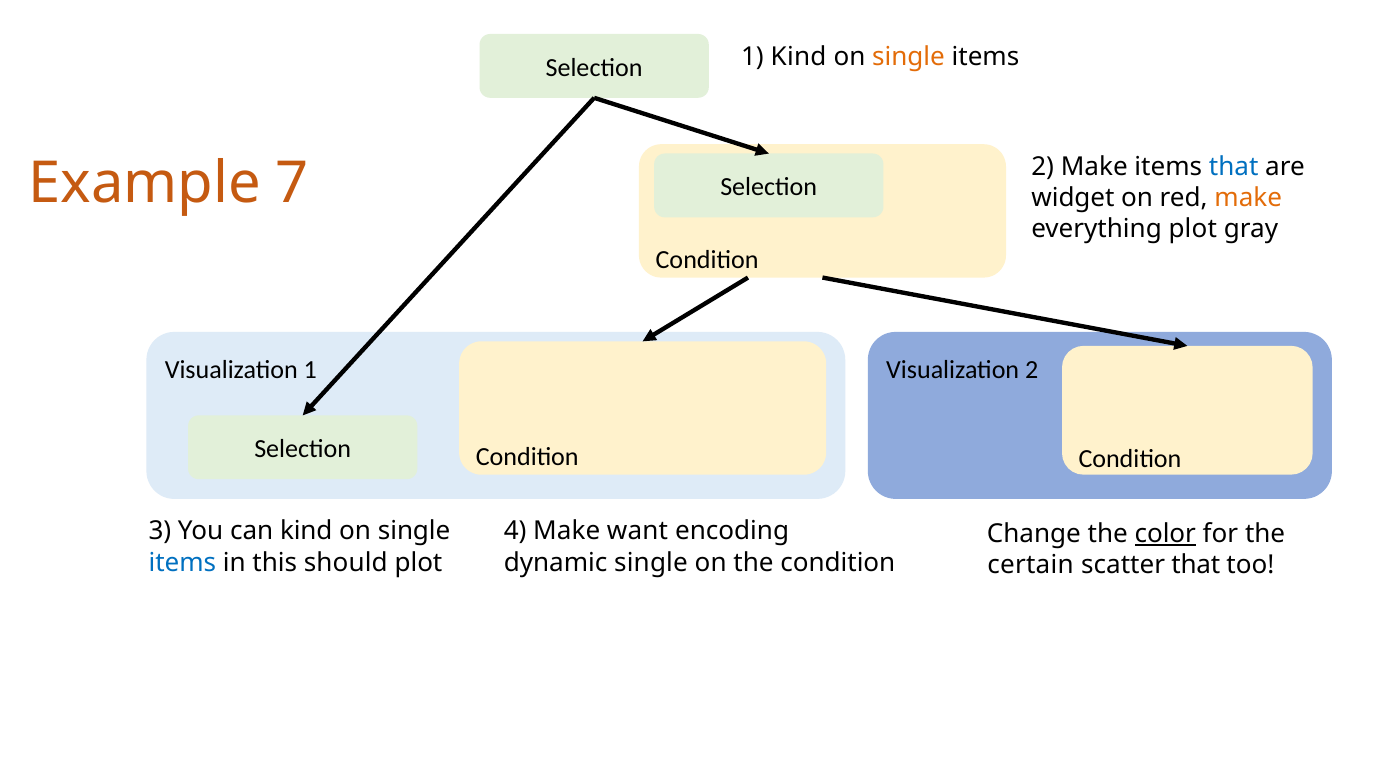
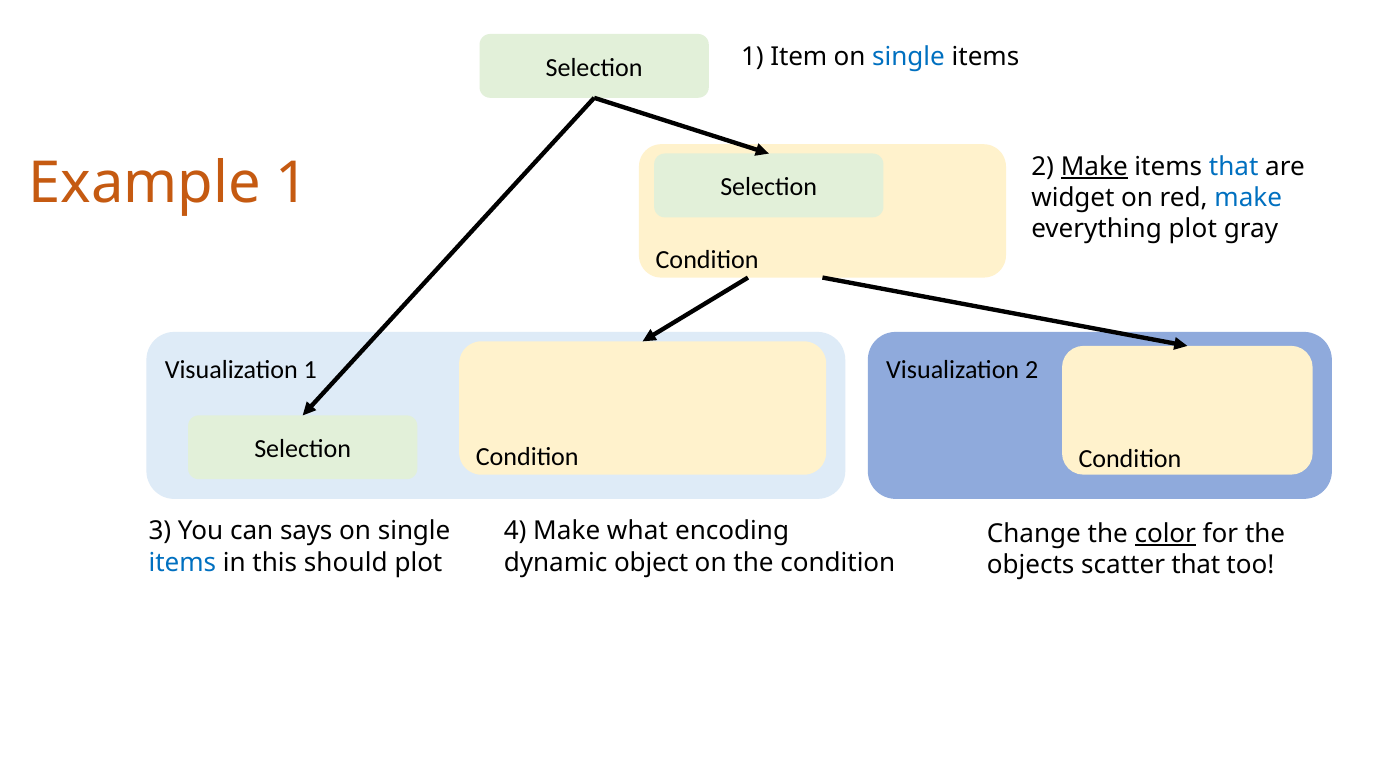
1 Kind: Kind -> Item (799, 57)
single colour: orange -> blue (909, 57)
Make underline: none -> present (1094, 167)
Example 7: 7 -> 1 (293, 184)
make colour: orange -> blue (1248, 198)
can kind: kind -> says (306, 531)
want: want -> what (638, 531)
dynamic single: single -> object (651, 562)
certain: certain -> objects (1031, 565)
